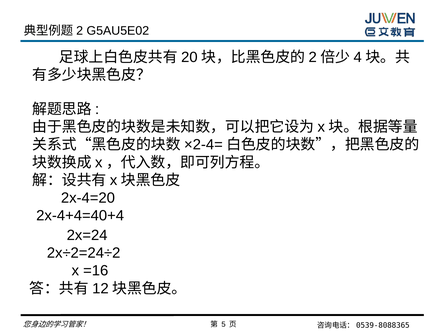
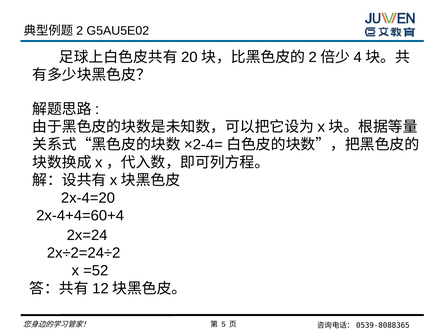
2x-4+4=40+4: 2x-4+4=40+4 -> 2x-4+4=60+4 (80, 216)
=16: =16 -> =52 (96, 271)
